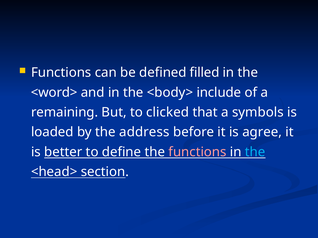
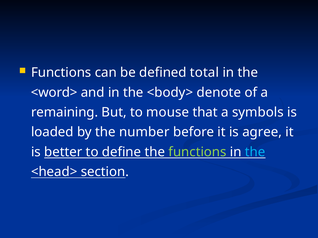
filled: filled -> total (204, 73)
include: include -> denote (219, 93)
clicked: clicked -> mouse (168, 112)
address: address -> number (144, 132)
functions colour: pink -> light green (197, 152)
